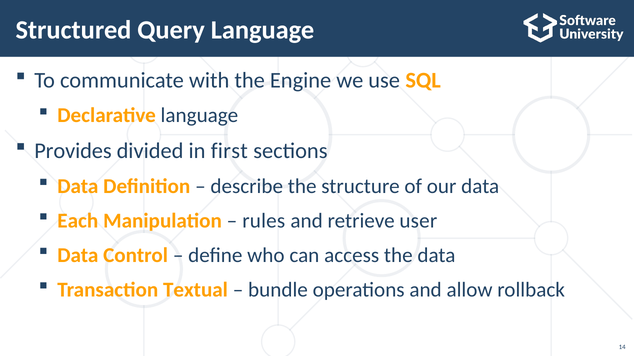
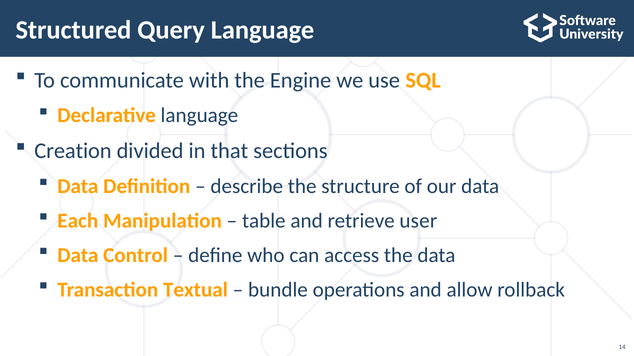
Provides: Provides -> Creation (73, 151)
first: first -> that (229, 151)
rules: rules -> table (264, 221)
